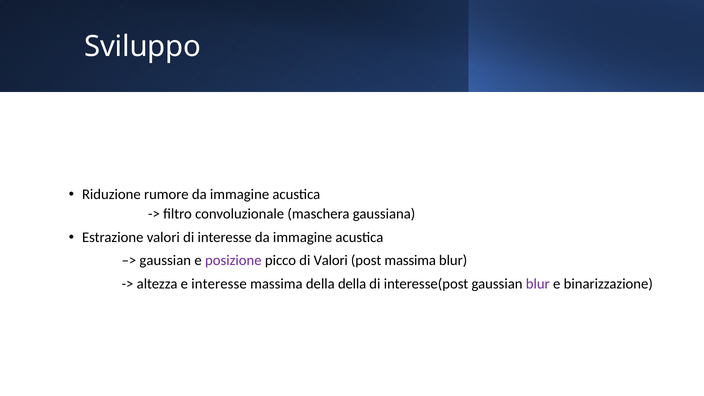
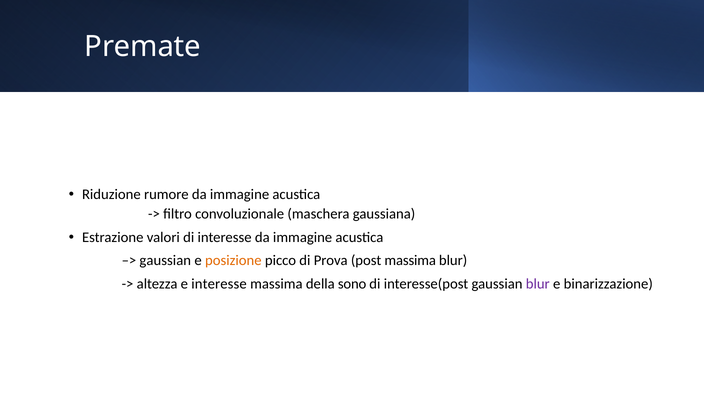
Sviluppo: Sviluppo -> Premate (143, 47)
posizione colour: purple -> orange (233, 260)
di Valori: Valori -> Prova (331, 260)
della della: della -> sono (352, 284)
